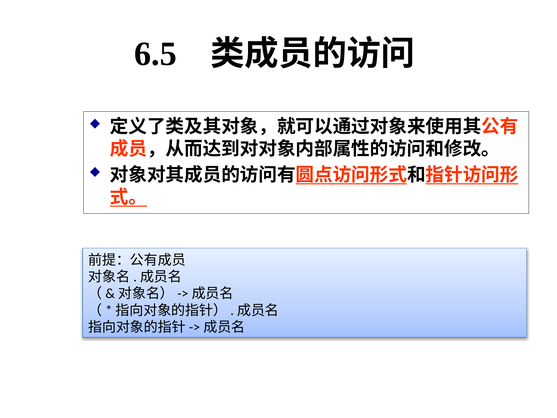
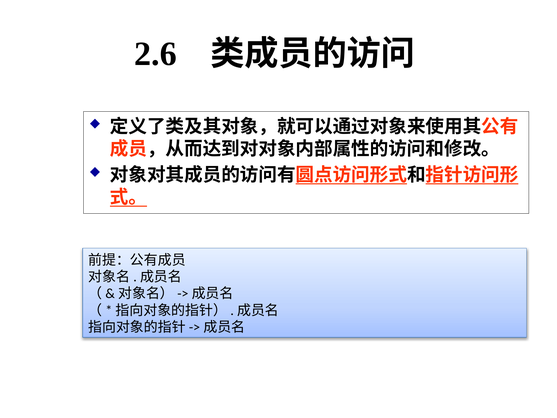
6.5: 6.5 -> 2.6 (156, 54)
